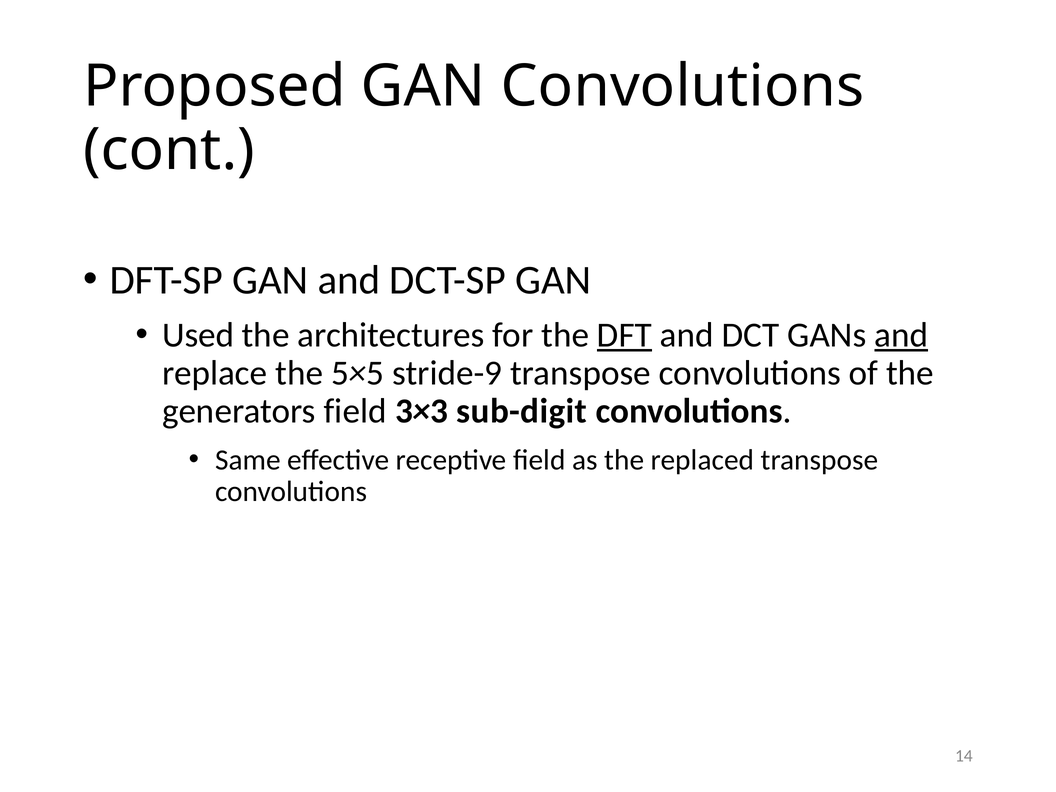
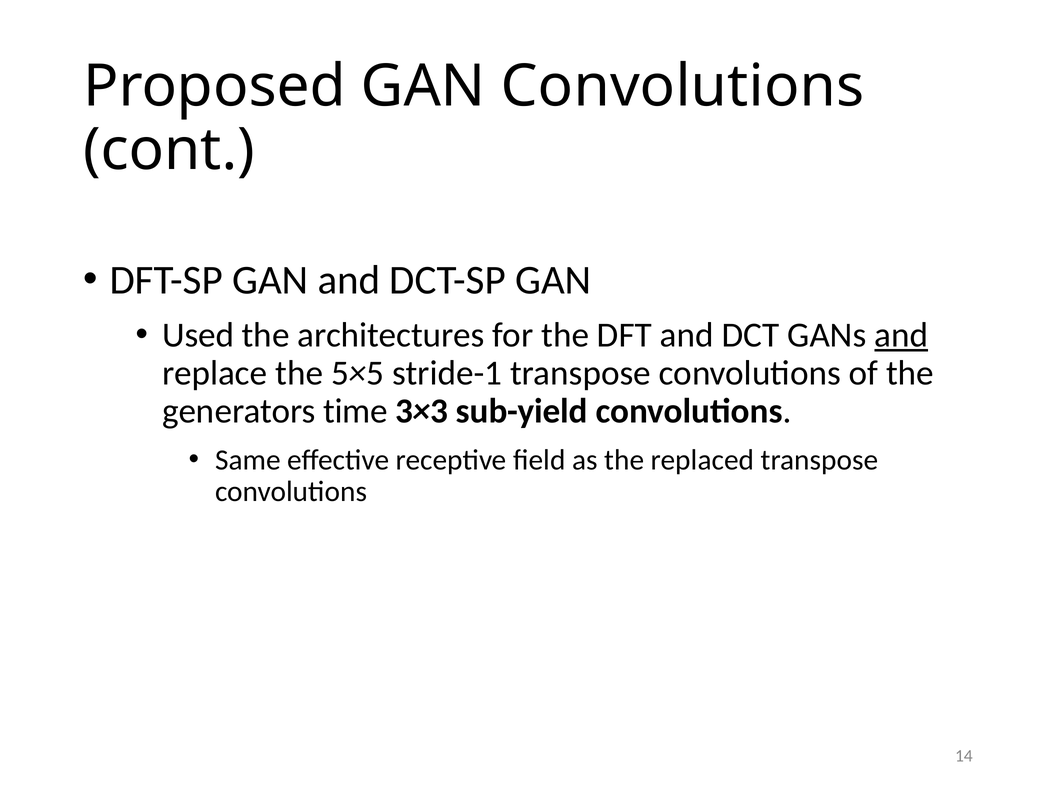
DFT underline: present -> none (624, 335)
stride-9: stride-9 -> stride-1 (447, 373)
generators field: field -> time (355, 411)
sub-digit: sub-digit -> sub-yield (522, 411)
